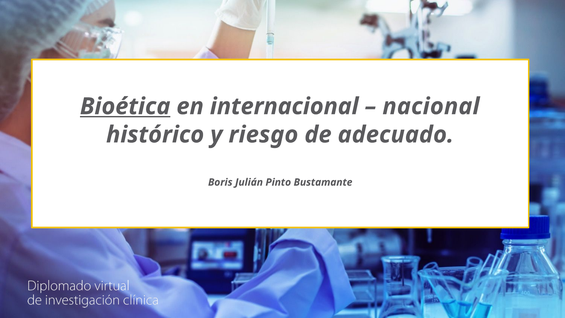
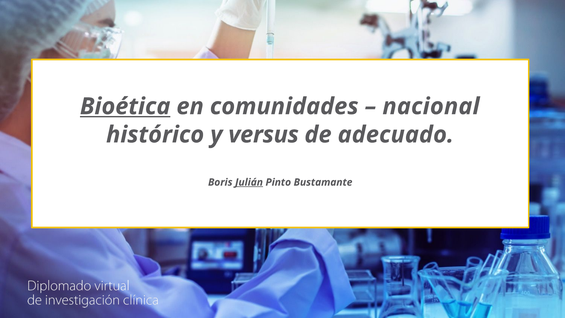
internacional: internacional -> comunidades (284, 106)
riesgo: riesgo -> versus (264, 135)
Julián underline: none -> present (249, 182)
